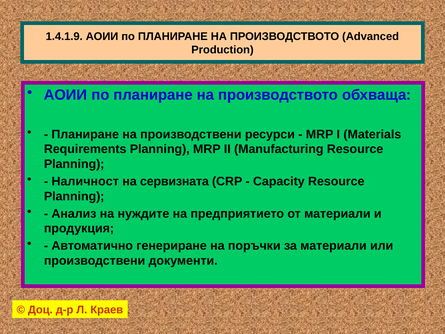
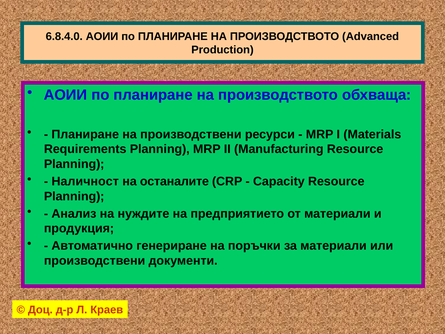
1.4.1.9: 1.4.1.9 -> 6.8.4.0 (64, 37)
сервизната: сервизната -> останалите (174, 181)
